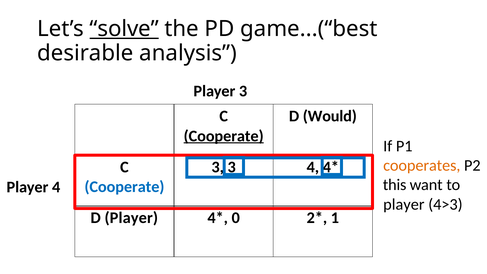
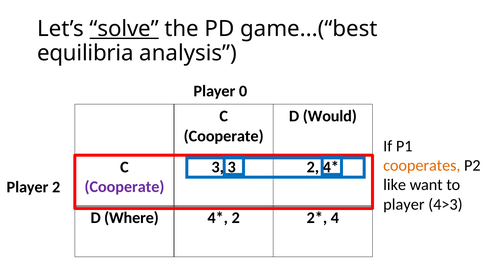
desirable: desirable -> equilibria (85, 53)
Player 3: 3 -> 0 (243, 91)
Cooperate underline: present -> none (224, 136)
4: 4 -> 2 (313, 167)
this: this -> like (395, 185)
Cooperate colour: blue -> purple (124, 187)
Player 4: 4 -> 2 (56, 187)
D Player: Player -> Where (131, 218)
0: 0 -> 2 (236, 218)
1: 1 -> 4 (335, 218)
